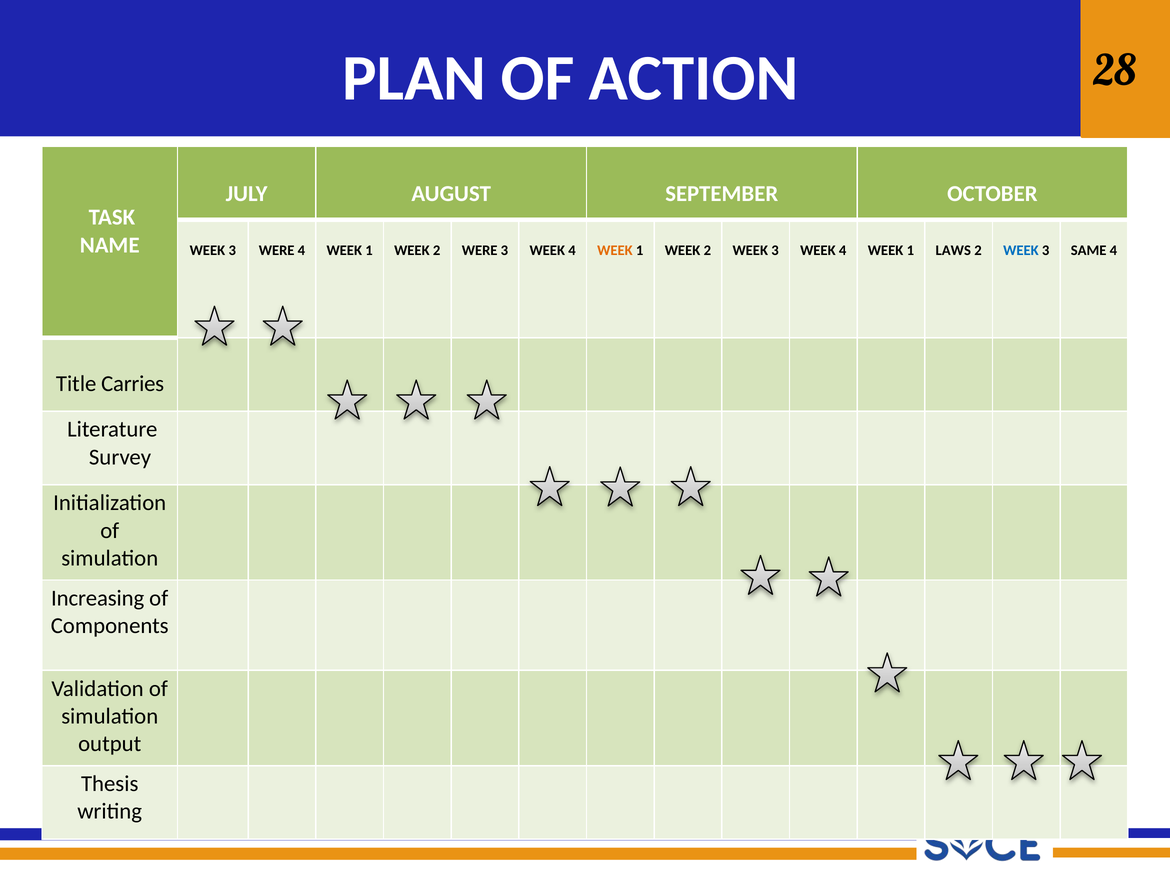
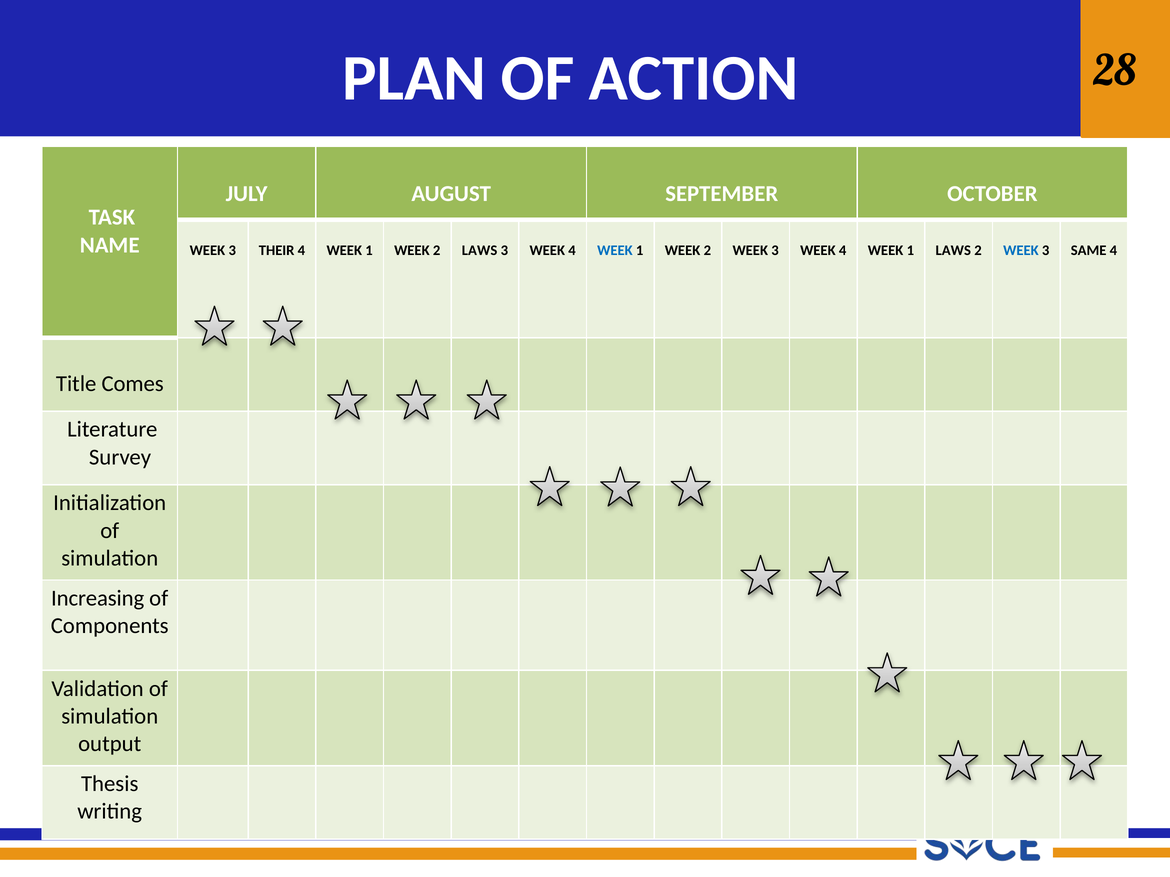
3 WERE: WERE -> THEIR (277, 251)
2 WERE: WERE -> LAWS (480, 251)
WEEK colour: orange -> blue (615, 251)
Carries: Carries -> Comes (133, 384)
